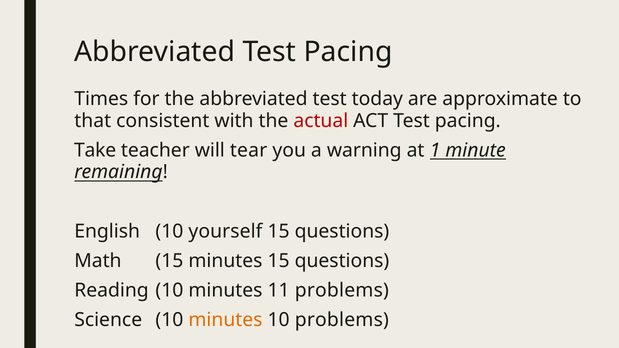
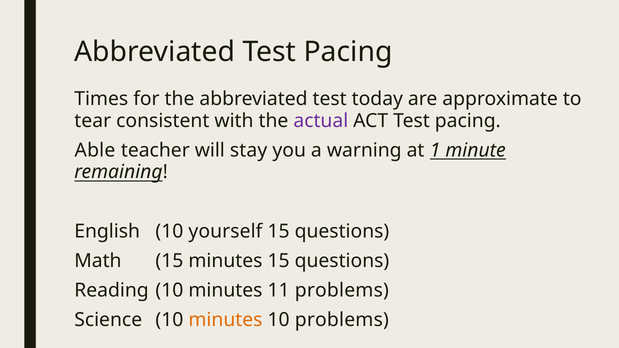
that: that -> tear (93, 121)
actual colour: red -> purple (321, 121)
Take: Take -> Able (95, 150)
tear: tear -> stay (249, 150)
